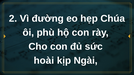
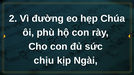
hoài: hoài -> chịu (44, 61)
